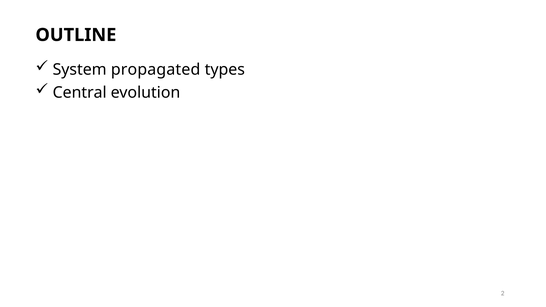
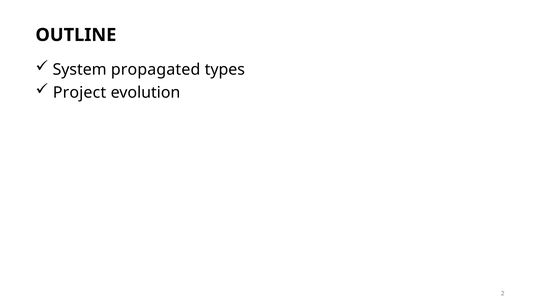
Central: Central -> Project (80, 92)
